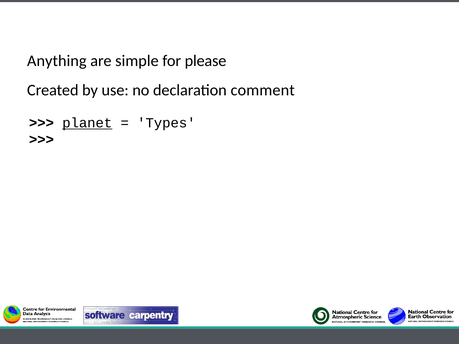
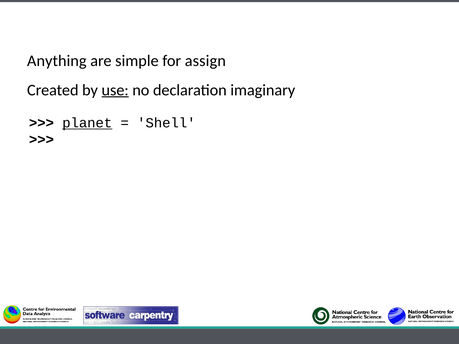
please: please -> assign (205, 61)
use underline: none -> present (115, 90)
comment: comment -> imaginary (263, 90)
Types: Types -> Shell (166, 123)
